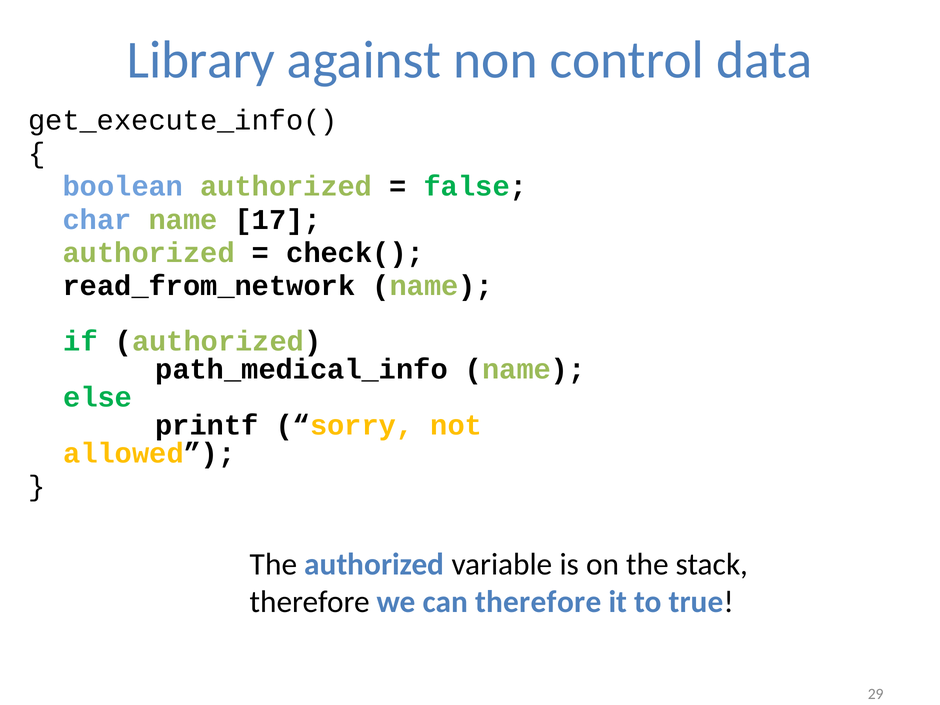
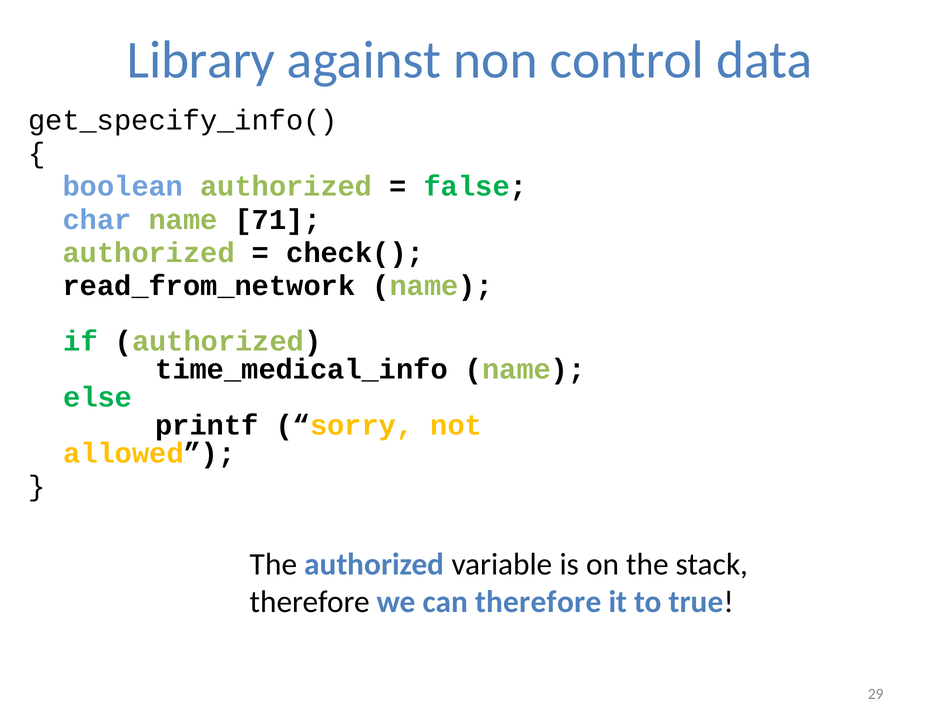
get_execute_info(: get_execute_info( -> get_specify_info( (183, 120)
17: 17 -> 71 (278, 220)
path_medical_info: path_medical_info -> time_medical_info (302, 369)
